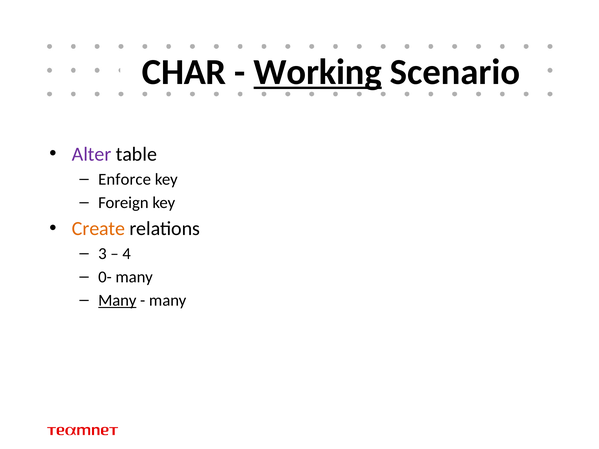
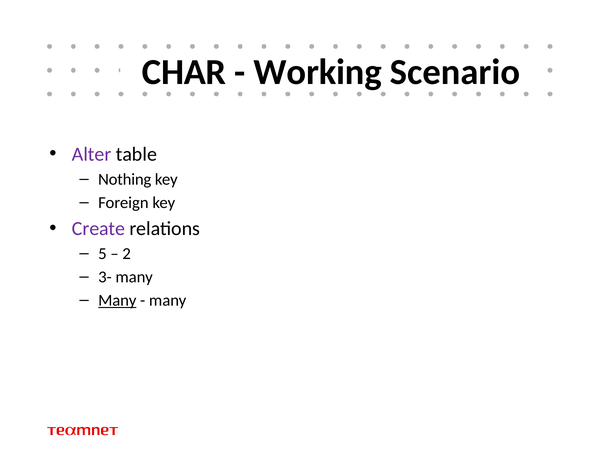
Working underline: present -> none (318, 72)
Enforce: Enforce -> Nothing (125, 179)
Create colour: orange -> purple (99, 229)
3: 3 -> 5 (102, 254)
4: 4 -> 2 (127, 254)
0-: 0- -> 3- (105, 277)
